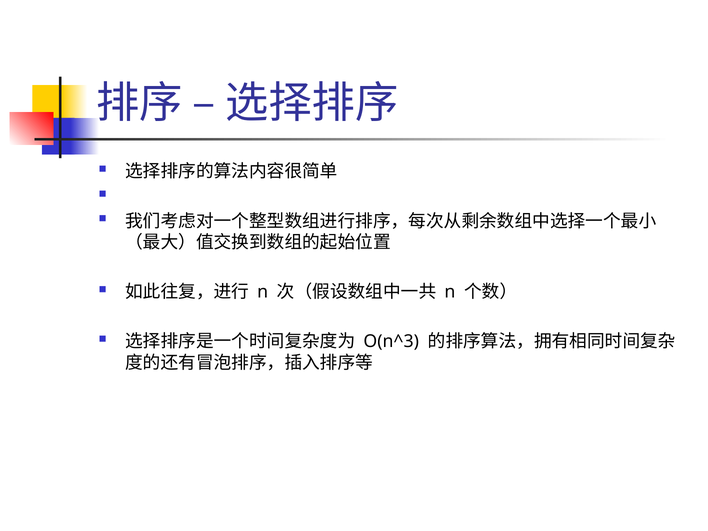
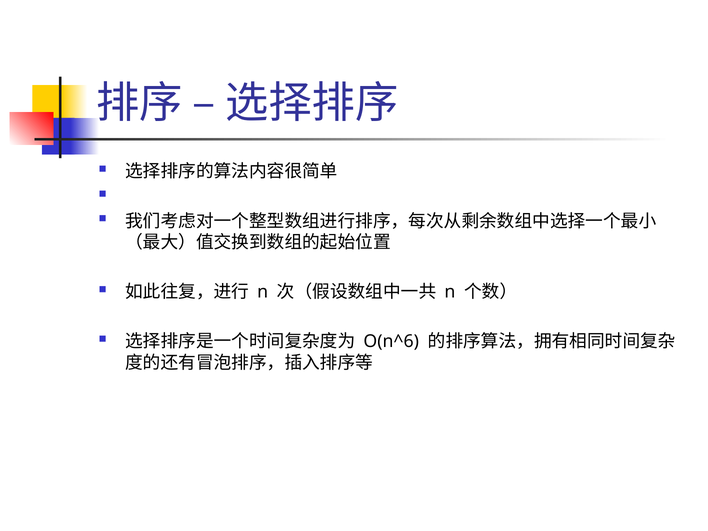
O(n^3: O(n^3 -> O(n^6 (391, 342)
